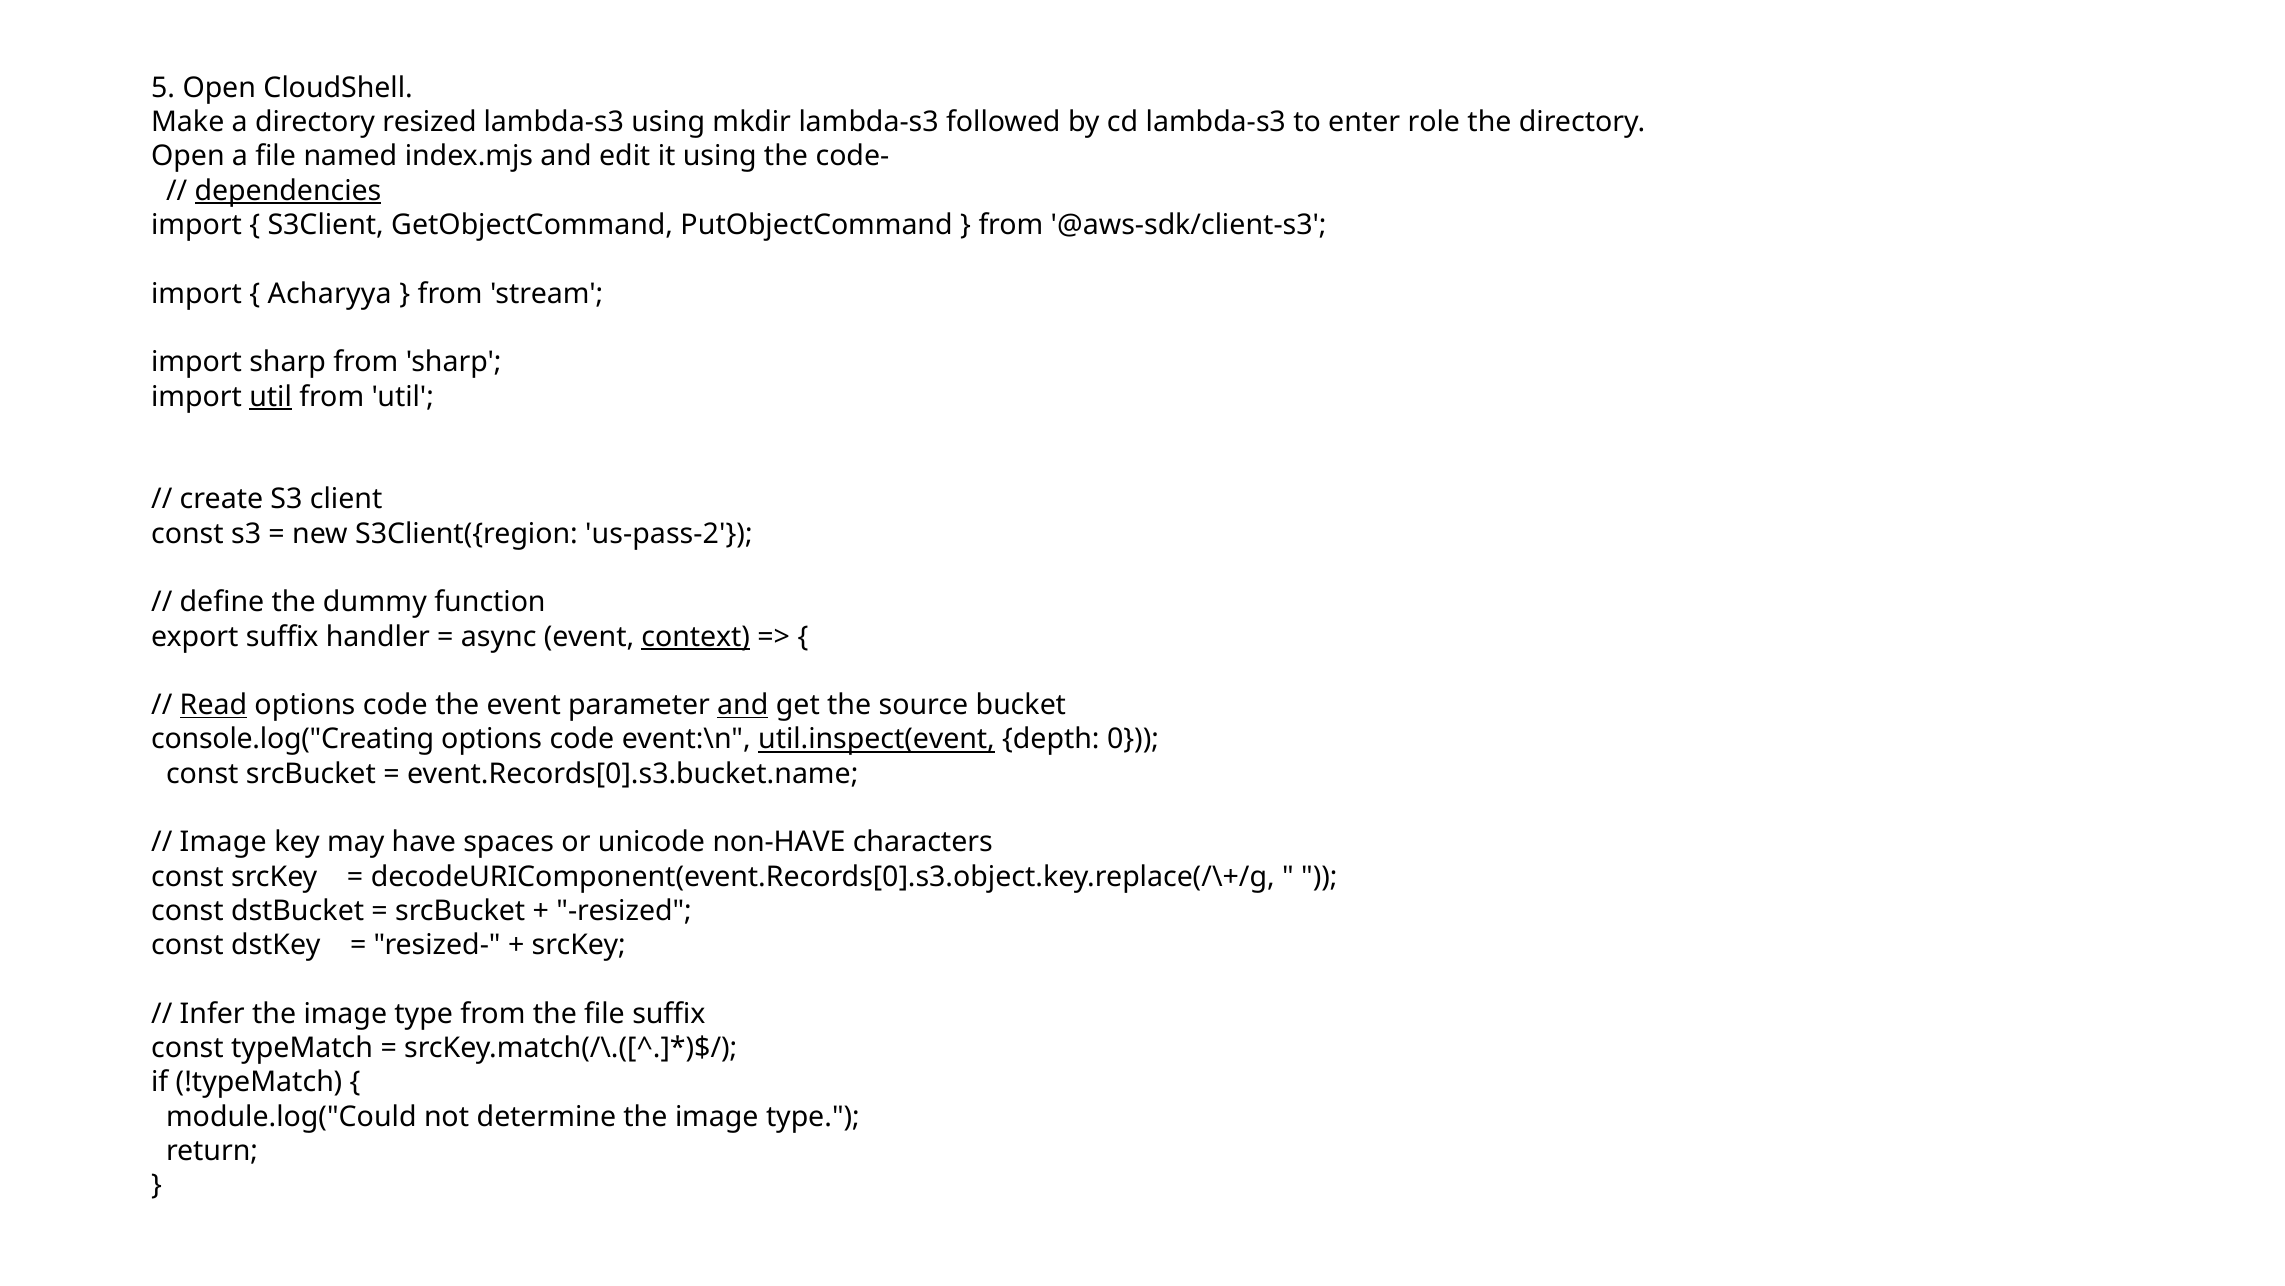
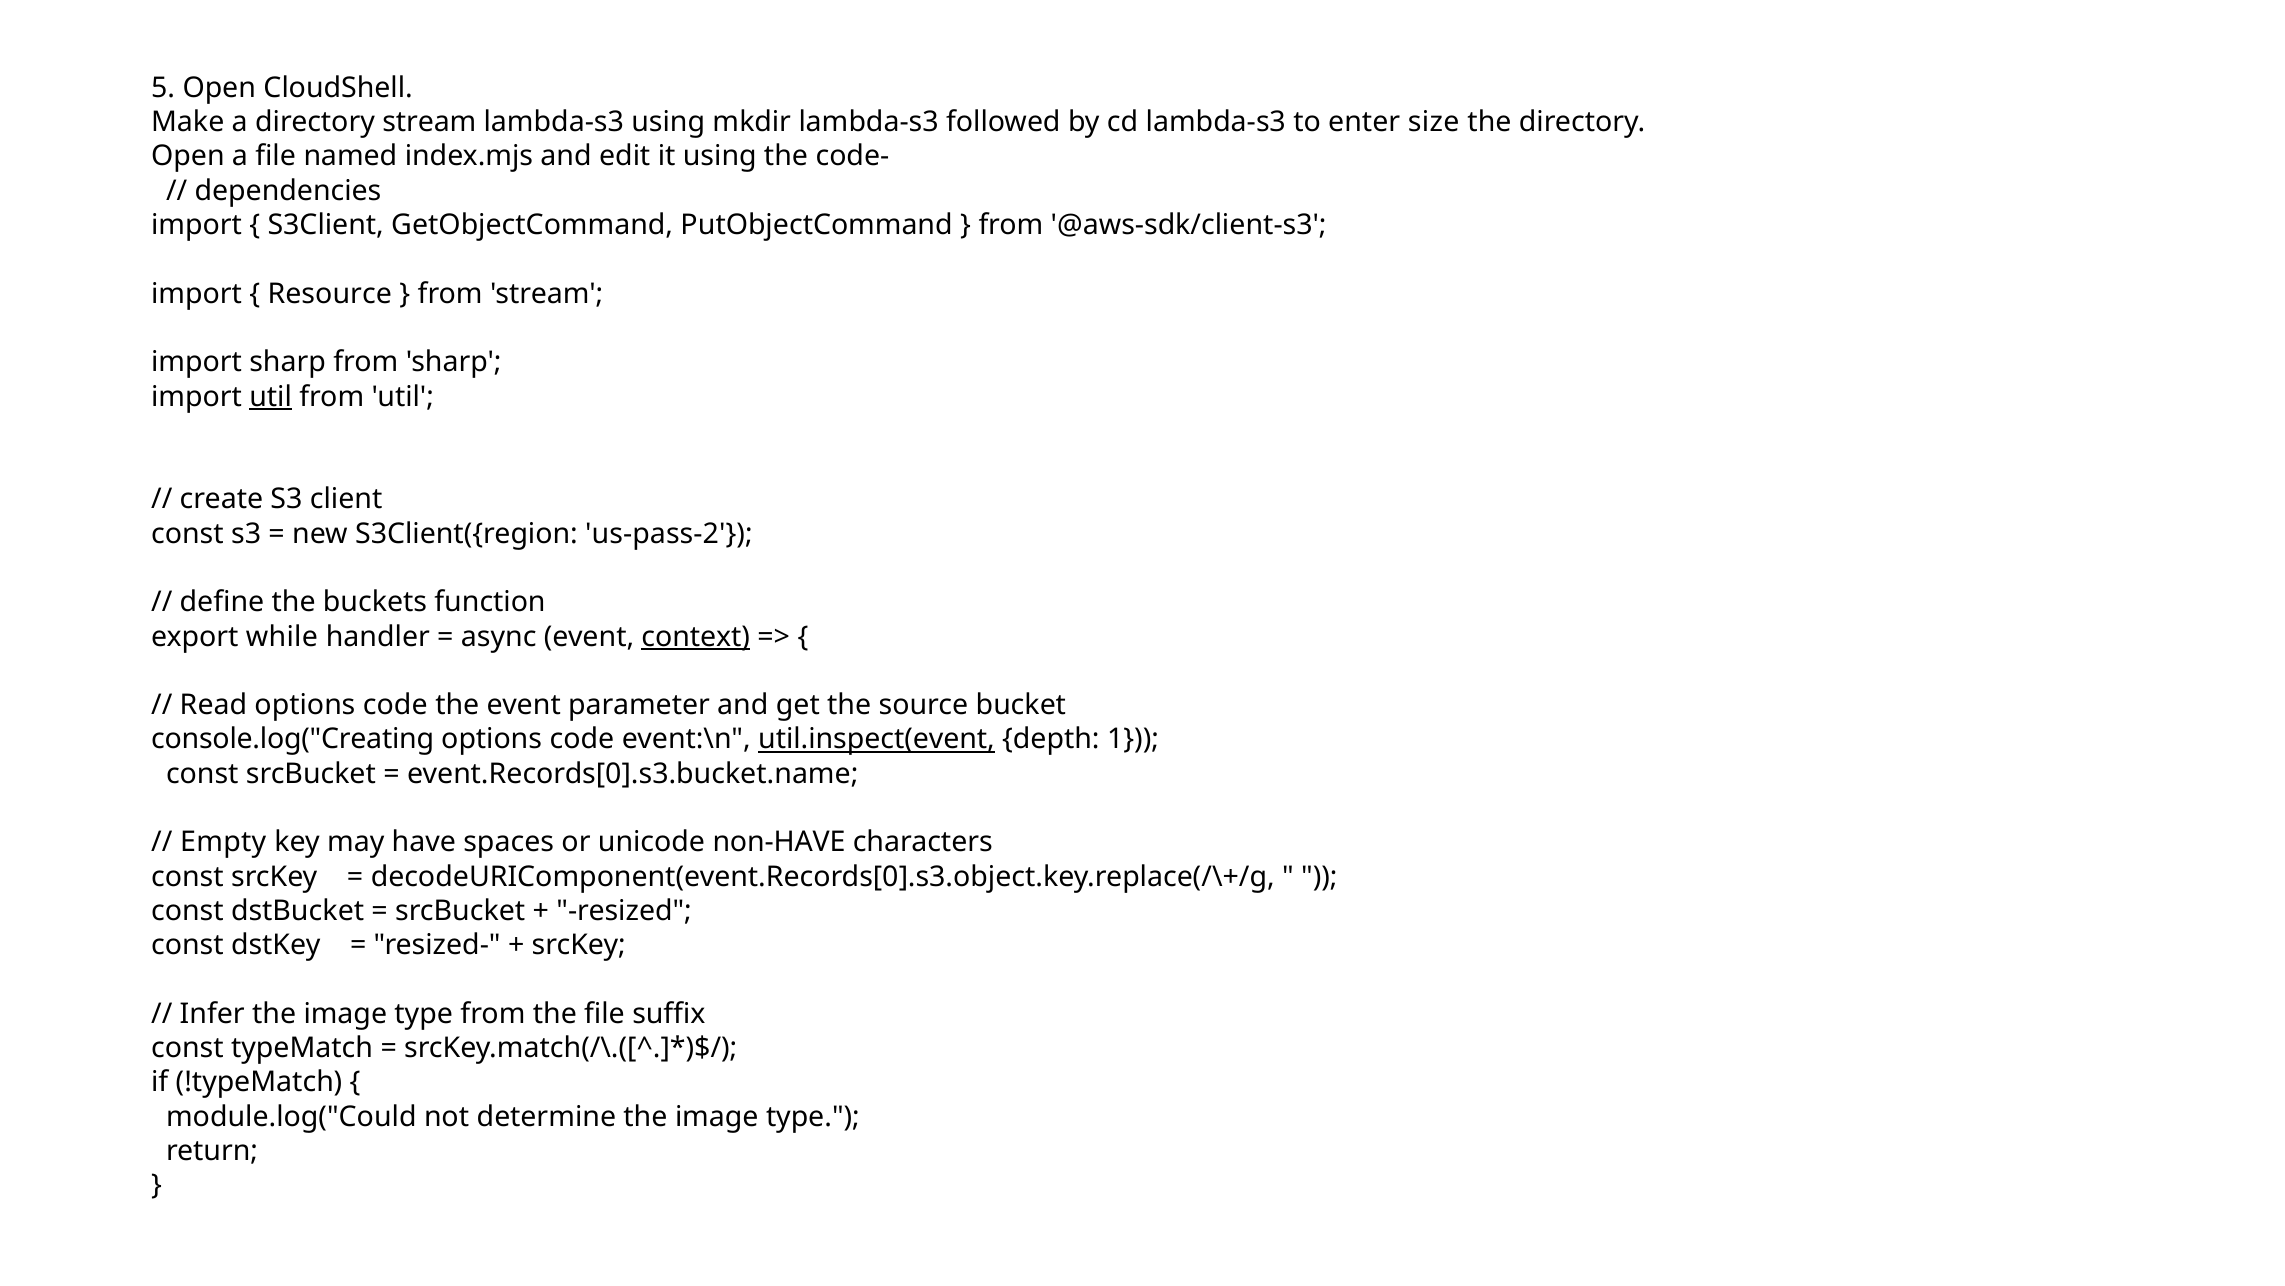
directory resized: resized -> stream (429, 122)
role: role -> size (1434, 122)
dependencies underline: present -> none (288, 191)
Acharyya: Acharyya -> Resource (330, 294)
dummy: dummy -> buckets (375, 602)
export suffix: suffix -> while (282, 636)
Read underline: present -> none (213, 705)
and underline: present -> none (743, 705)
0: 0 -> 1 (1133, 739)
Image: Image -> Empty (223, 842)
